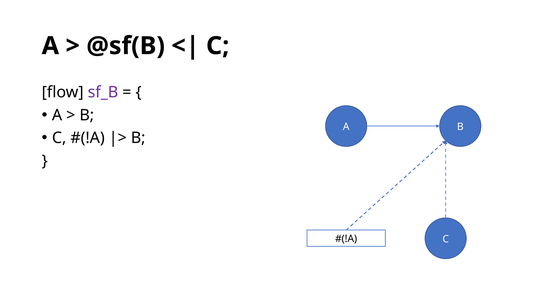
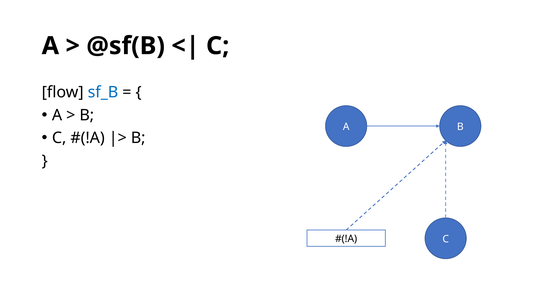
sf_B colour: purple -> blue (103, 92)
